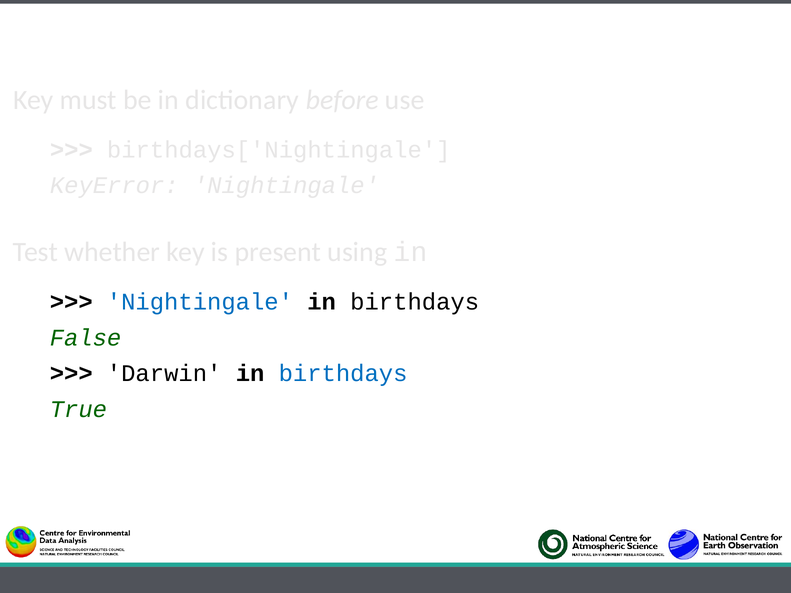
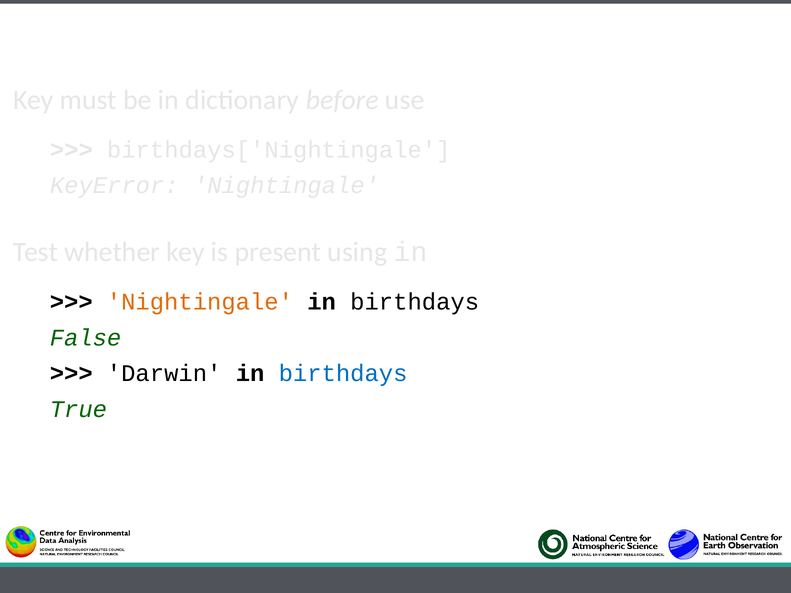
Nightingale colour: blue -> orange (200, 302)
